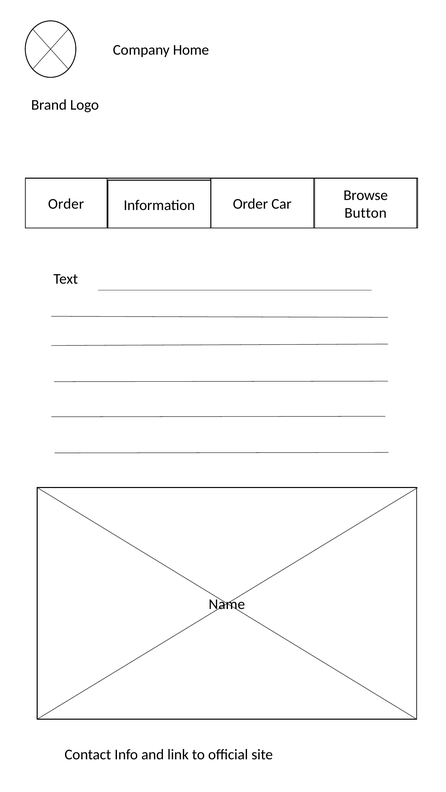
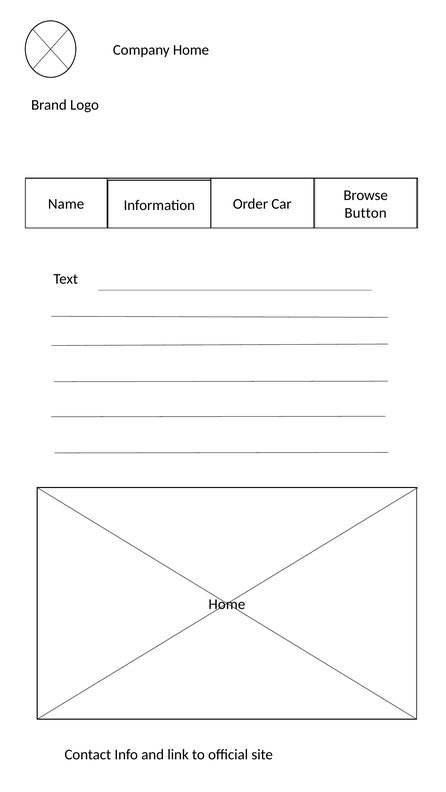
Order: Order -> Name (66, 204)
Name: Name -> Home (227, 605)
